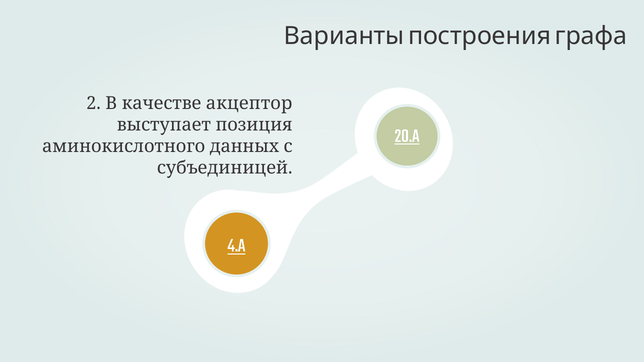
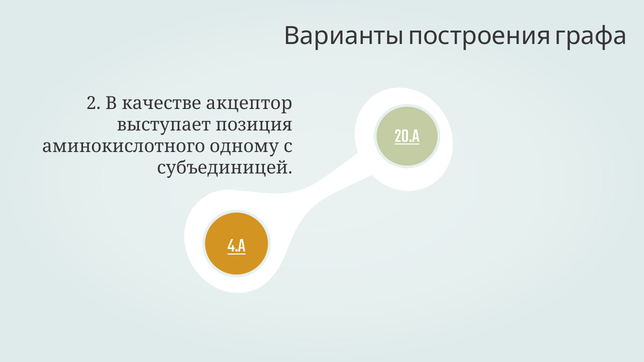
данных: данных -> одному (244, 146)
